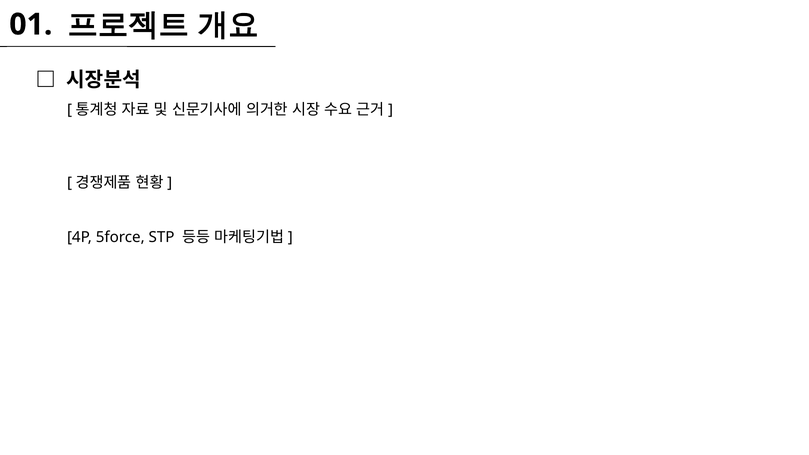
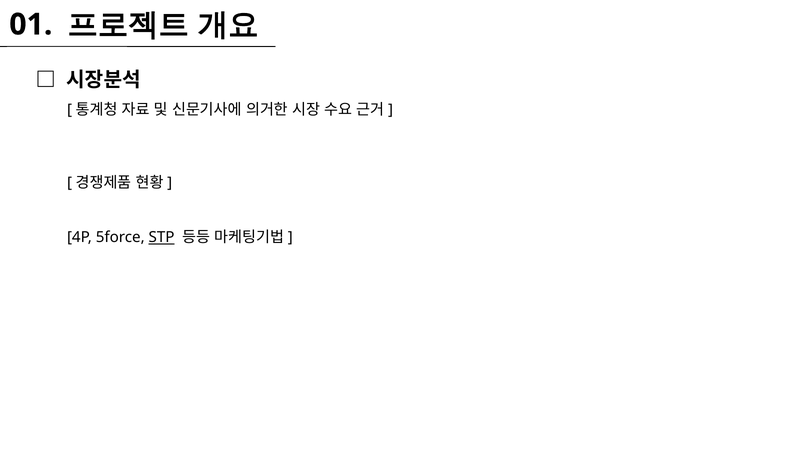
STP underline: none -> present (162, 237)
